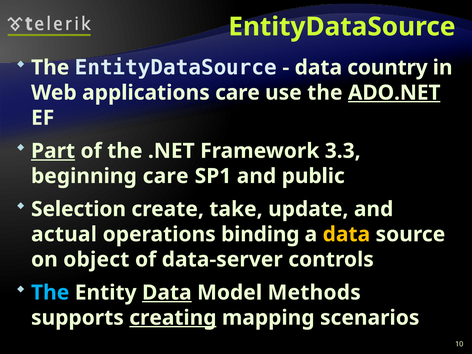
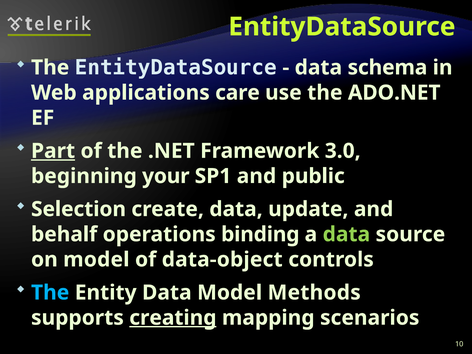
country: country -> schema (387, 68)
ADO.NET underline: present -> none (394, 93)
3.3: 3.3 -> 3.0 (343, 151)
beginning care: care -> your (166, 176)
create take: take -> data (236, 209)
actual: actual -> behalf (64, 234)
data colour: yellow -> light green (346, 234)
on object: object -> model (96, 260)
data-server: data-server -> data-object (222, 260)
Data underline: present -> none (167, 293)
